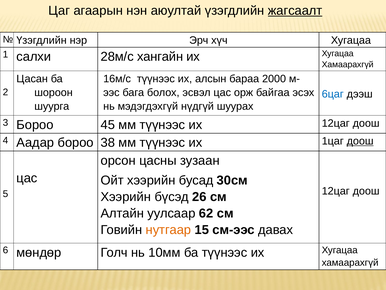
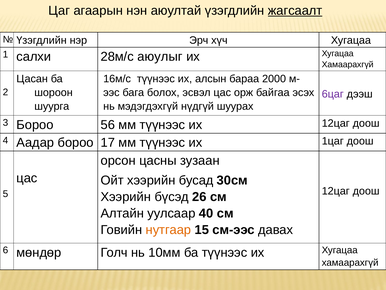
хангайн: хангайн -> аюулыг (160, 57)
6цаг colour: blue -> purple (333, 94)
45: 45 -> 56 (108, 125)
38: 38 -> 17 (108, 142)
доош underline: present -> none (360, 141)
62: 62 -> 40 (206, 213)
